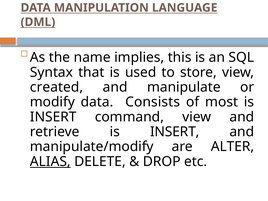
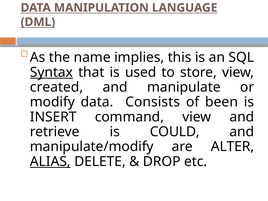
Syntax underline: none -> present (51, 72)
most: most -> been (222, 102)
retrieve is INSERT: INSERT -> COULD (175, 132)
